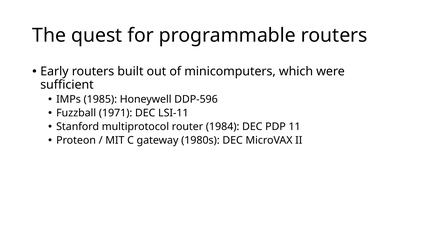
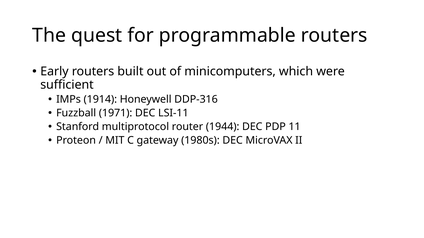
1985: 1985 -> 1914 (100, 100)
DDP-596: DDP-596 -> DDP-316 (196, 100)
1984: 1984 -> 1944 (223, 127)
